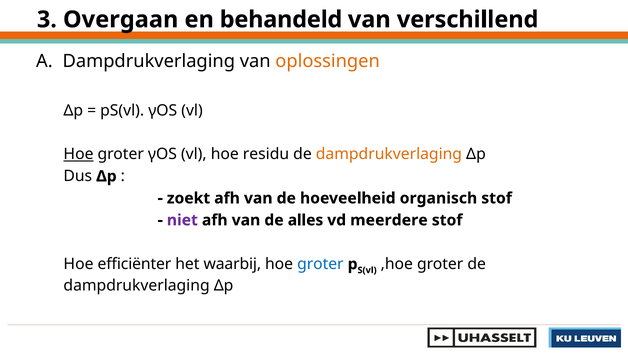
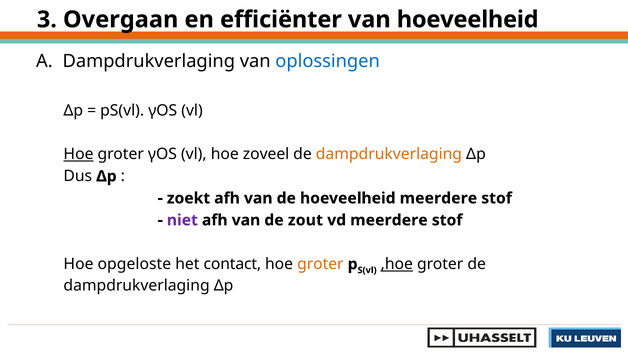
behandeld: behandeld -> efficiënter (281, 20)
van verschillend: verschillend -> hoeveelheid (468, 20)
oplossingen colour: orange -> blue (328, 61)
residu: residu -> zoveel (266, 154)
hoeveelheid organisch: organisch -> meerdere (438, 198)
alles: alles -> zout (305, 220)
efficiënter: efficiënter -> opgeloste (134, 264)
waarbij: waarbij -> contact (232, 264)
groter colour: blue -> orange (320, 264)
,hoe underline: none -> present (397, 264)
